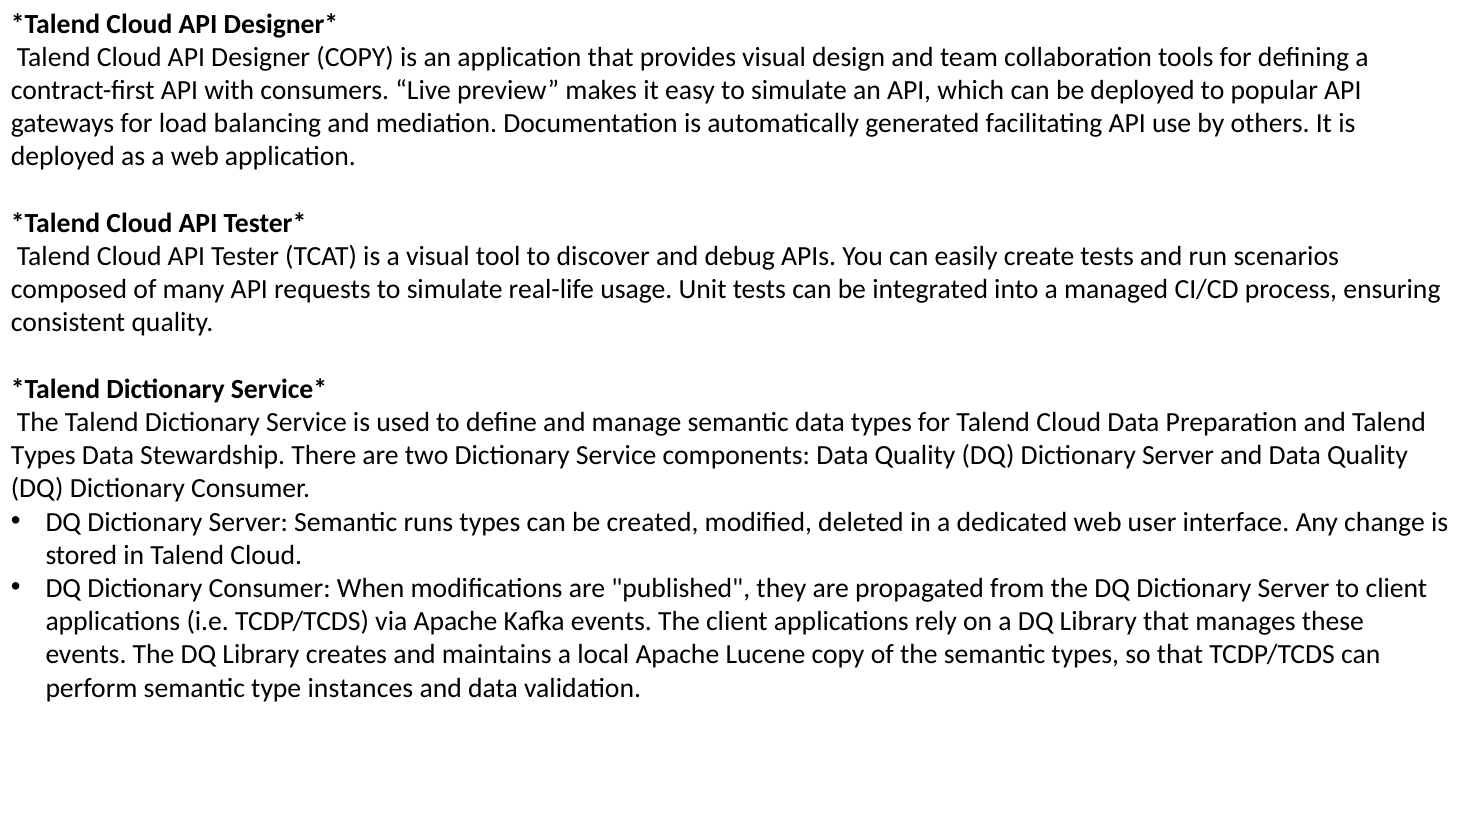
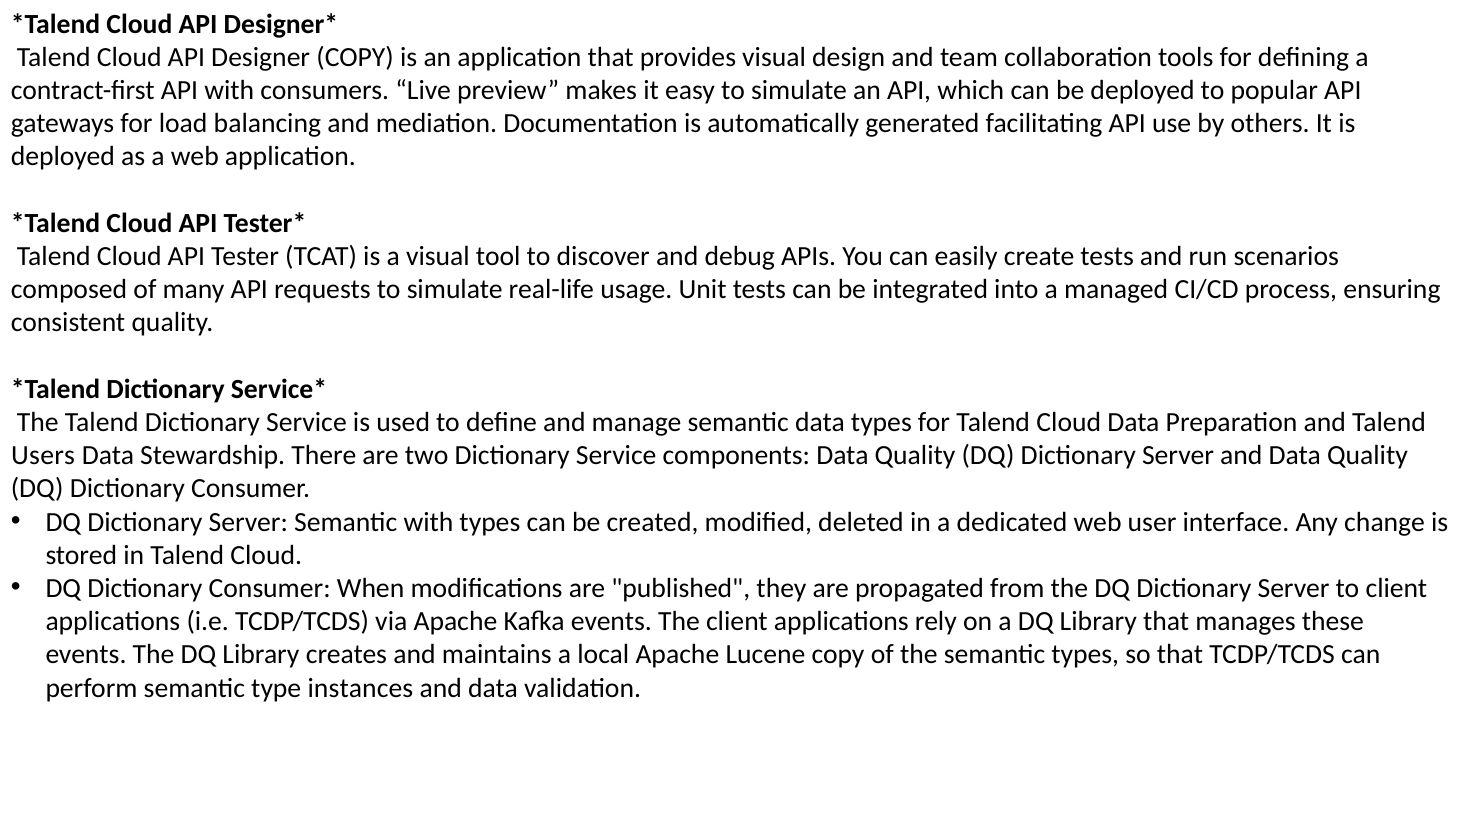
Types: Types -> Users (43, 456)
Semantic runs: runs -> with (428, 522)
